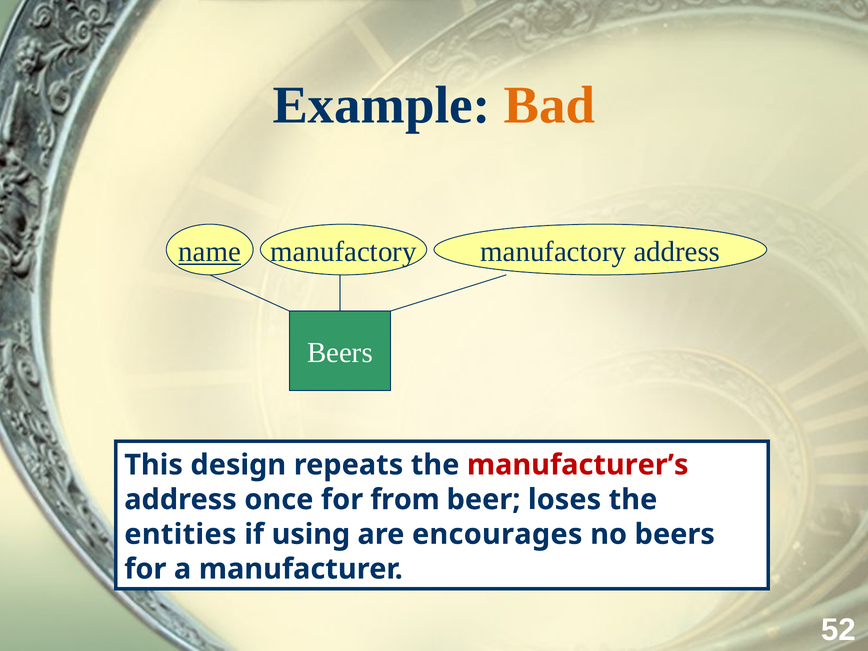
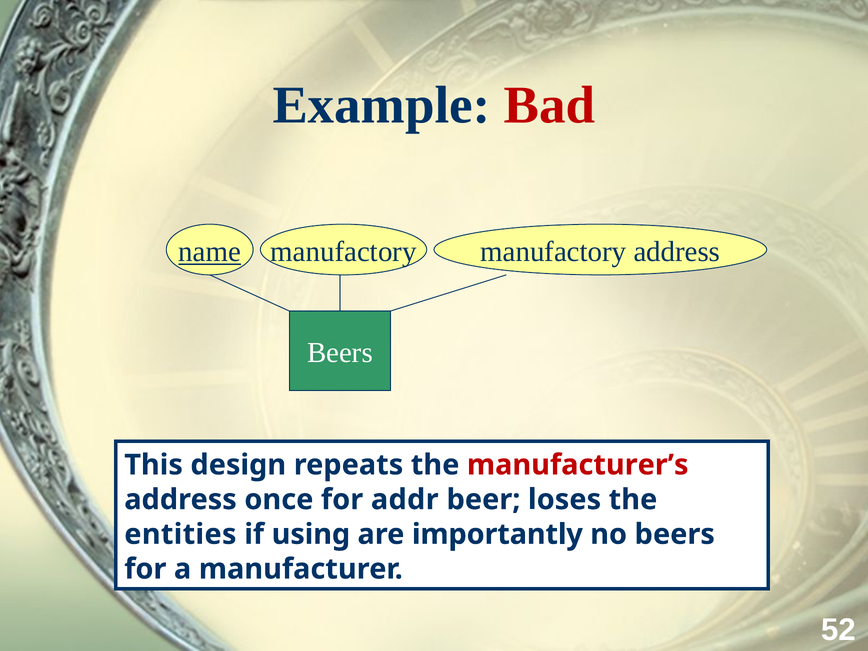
Bad colour: orange -> red (549, 105)
from: from -> addr (405, 500)
encourages: encourages -> importantly (497, 534)
